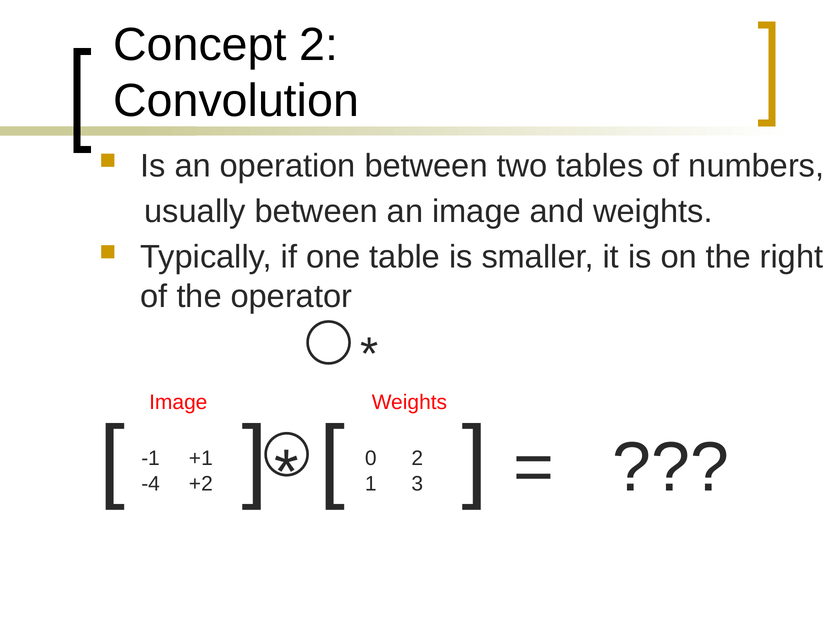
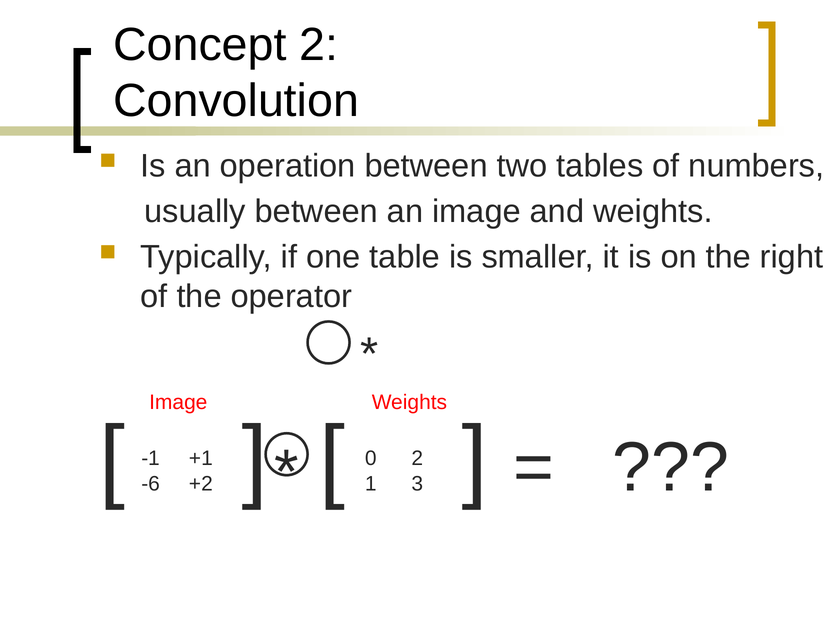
-4: -4 -> -6 (151, 484)
